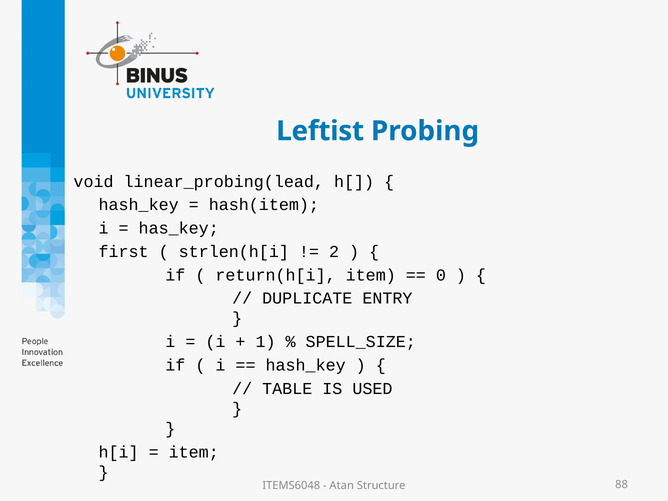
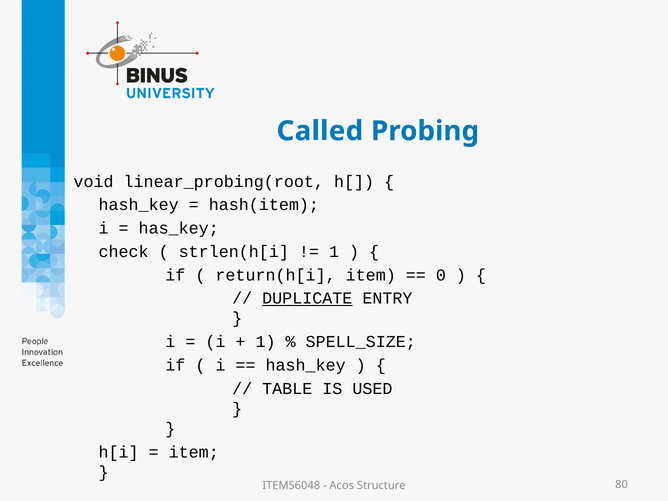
Leftist: Leftist -> Called (320, 131)
linear_probing(lead: linear_probing(lead -> linear_probing(root (224, 182)
first: first -> check (124, 252)
2: 2 -> 1 (334, 252)
DUPLICATE underline: none -> present (307, 298)
Atan: Atan -> Acos (342, 486)
88: 88 -> 80 (622, 485)
